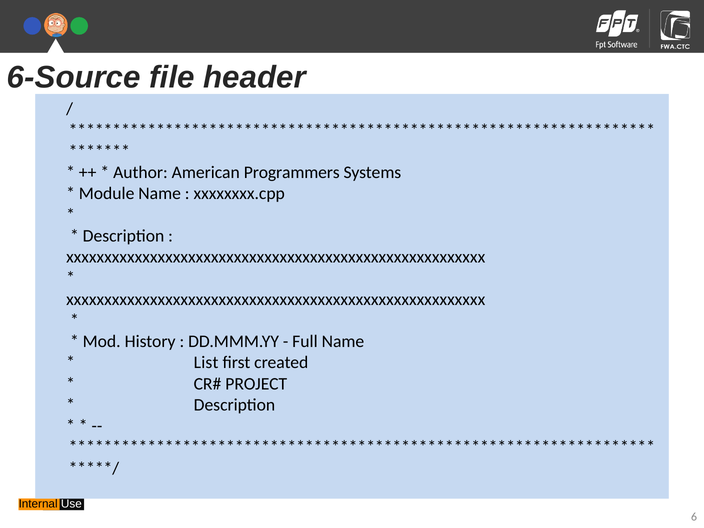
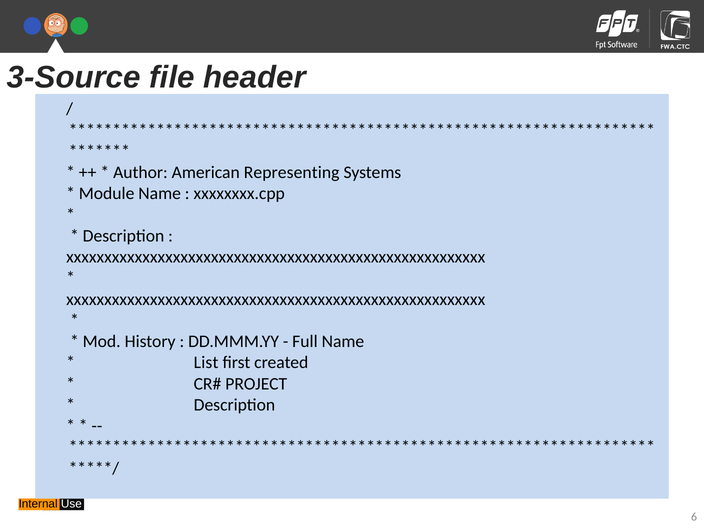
6-Source: 6-Source -> 3-Source (74, 77)
Programmers: Programmers -> Representing (292, 173)
